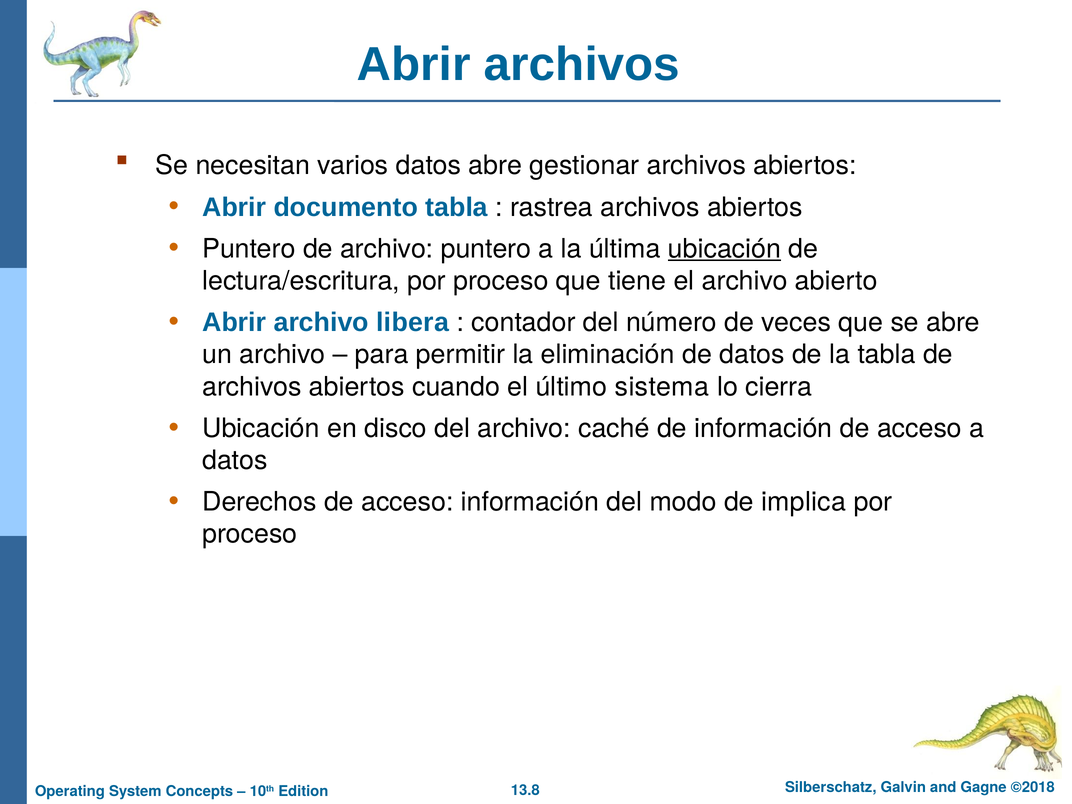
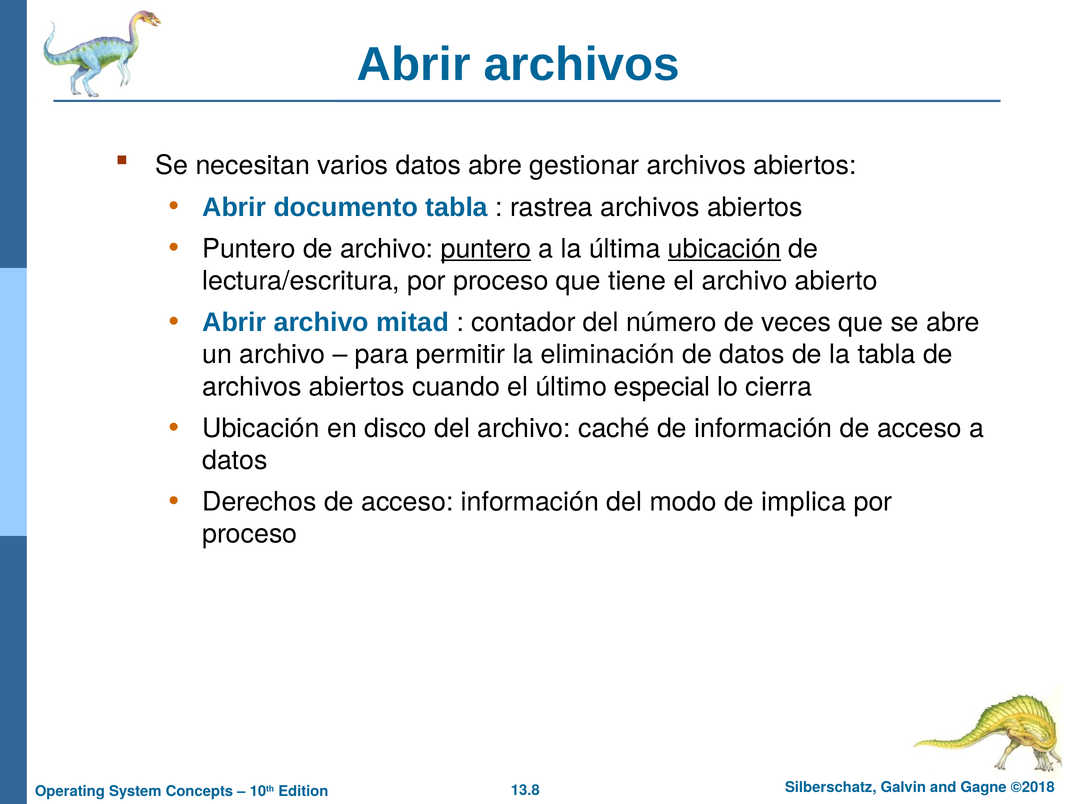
puntero underline: none -> present (486, 249)
libera: libera -> mitad (413, 322)
sistema: sistema -> especial (662, 387)
